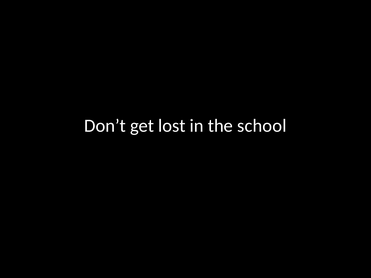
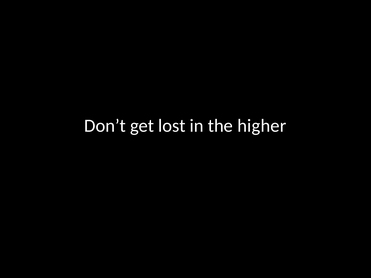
school: school -> higher (262, 126)
